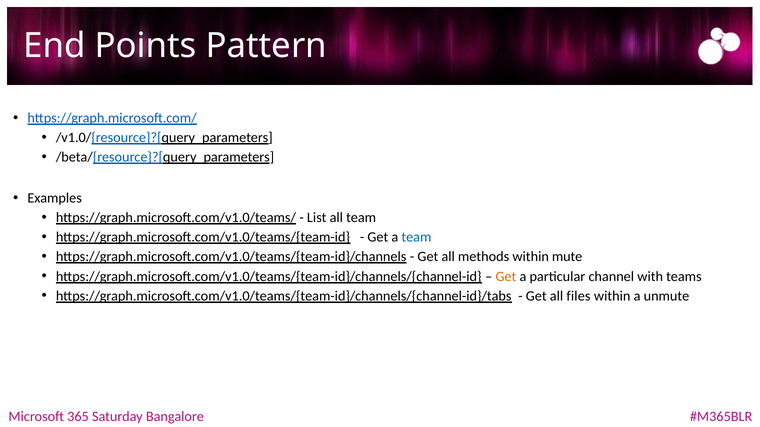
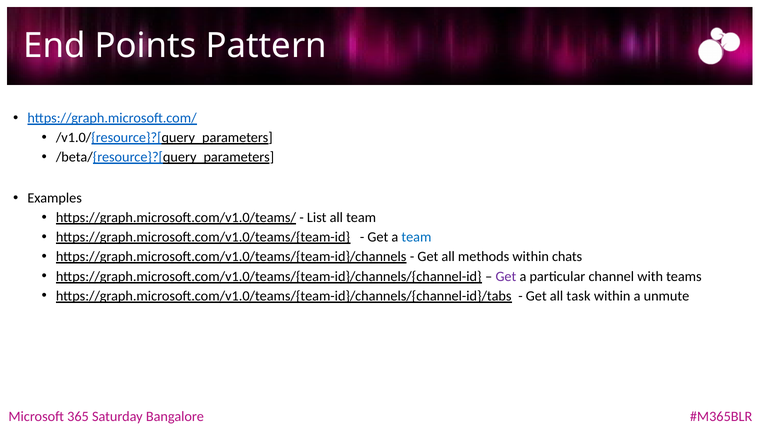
mute: mute -> chats (567, 257)
Get colour: orange -> purple (506, 277)
files: files -> task (579, 296)
